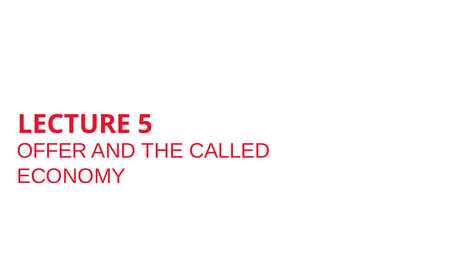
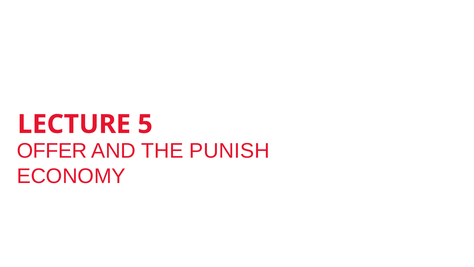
CALLED: CALLED -> PUNISH (229, 151)
